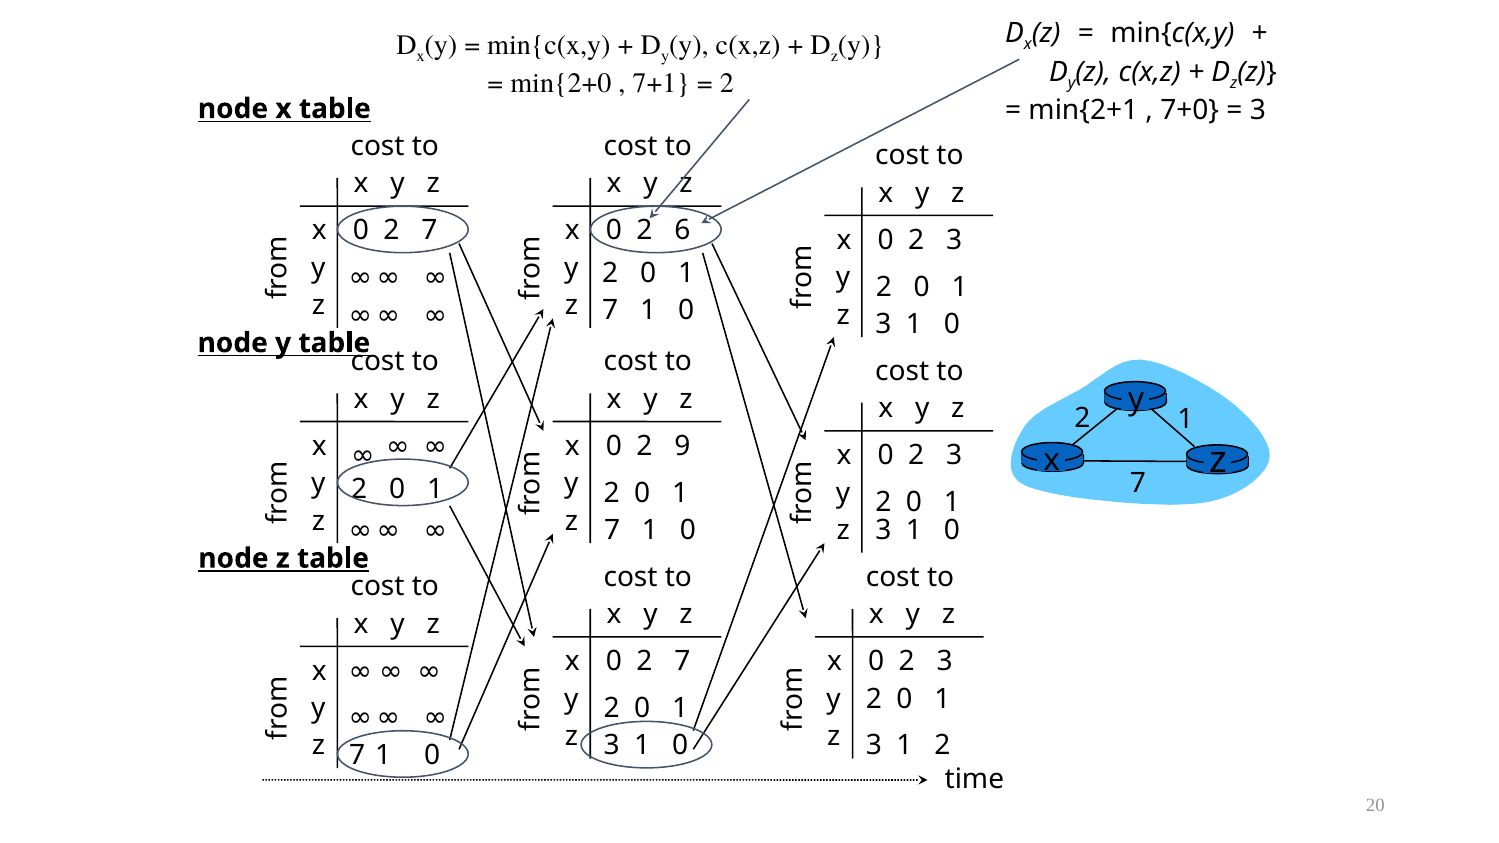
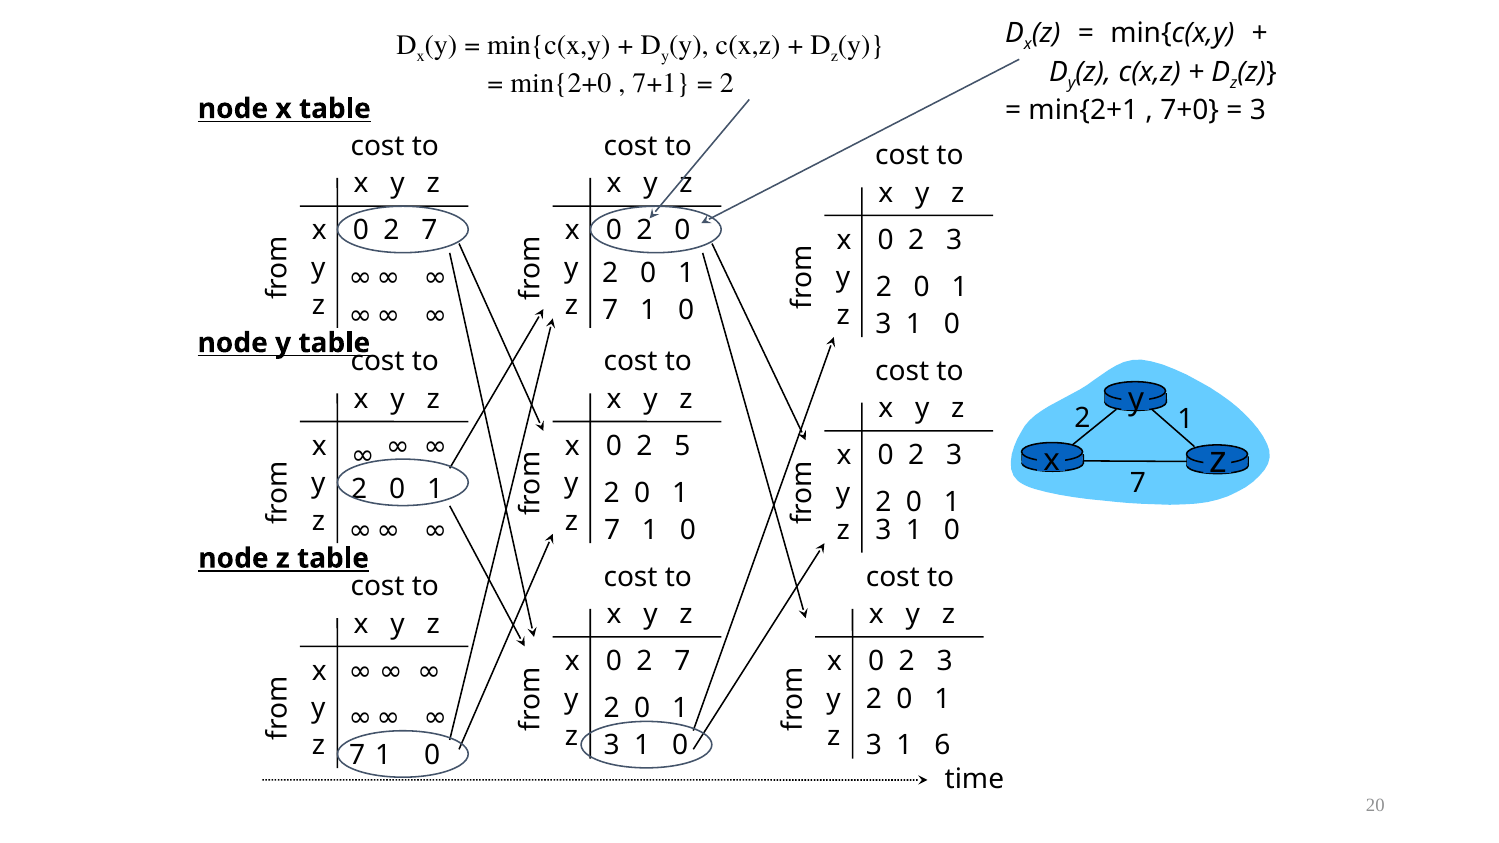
6: 6 -> 0 (682, 231)
9: 9 -> 5 (682, 446)
3 1 2: 2 -> 6 (943, 746)
